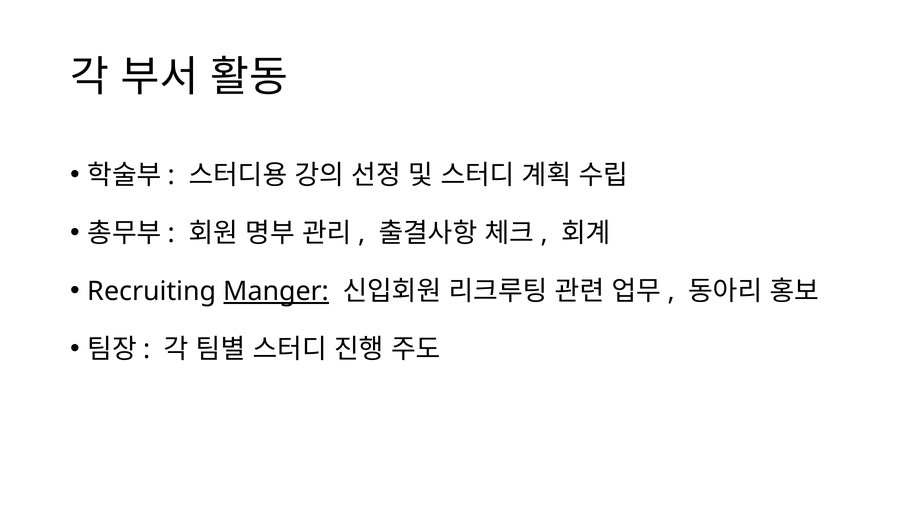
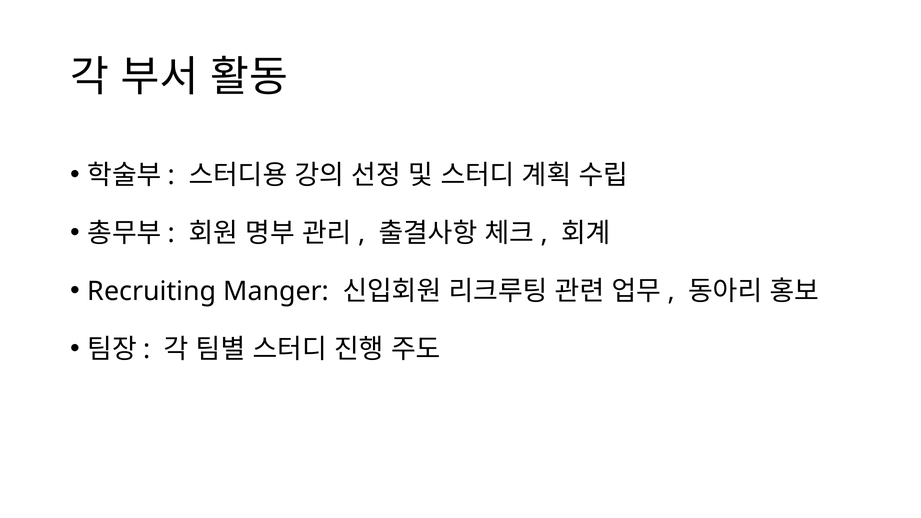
Manger underline: present -> none (276, 291)
